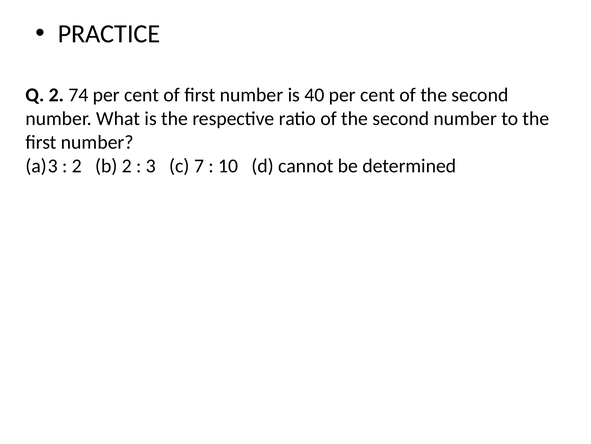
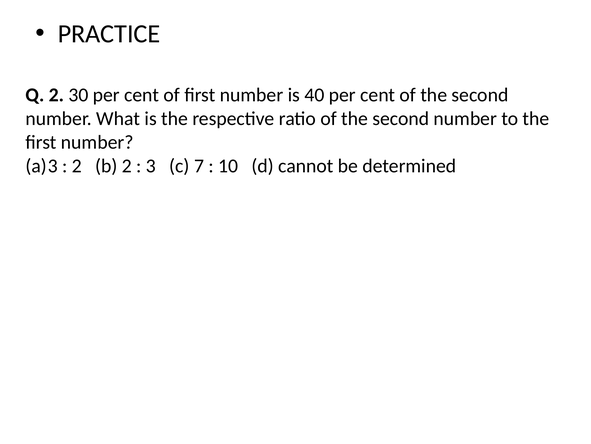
74: 74 -> 30 (78, 95)
